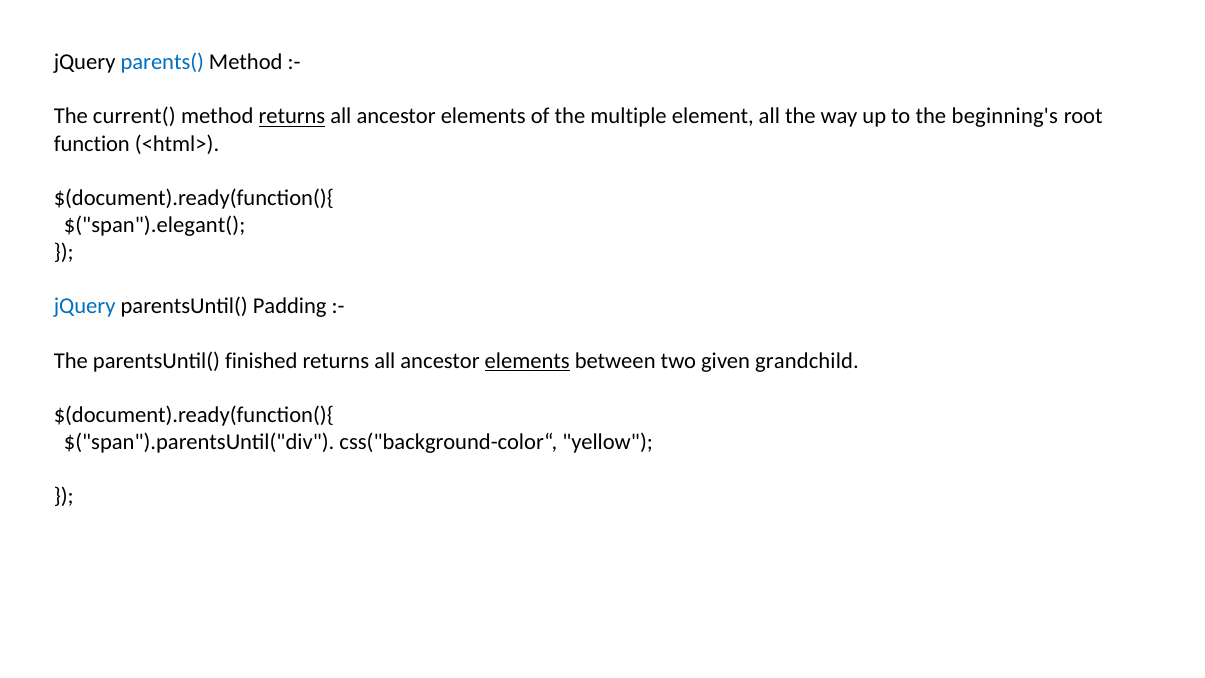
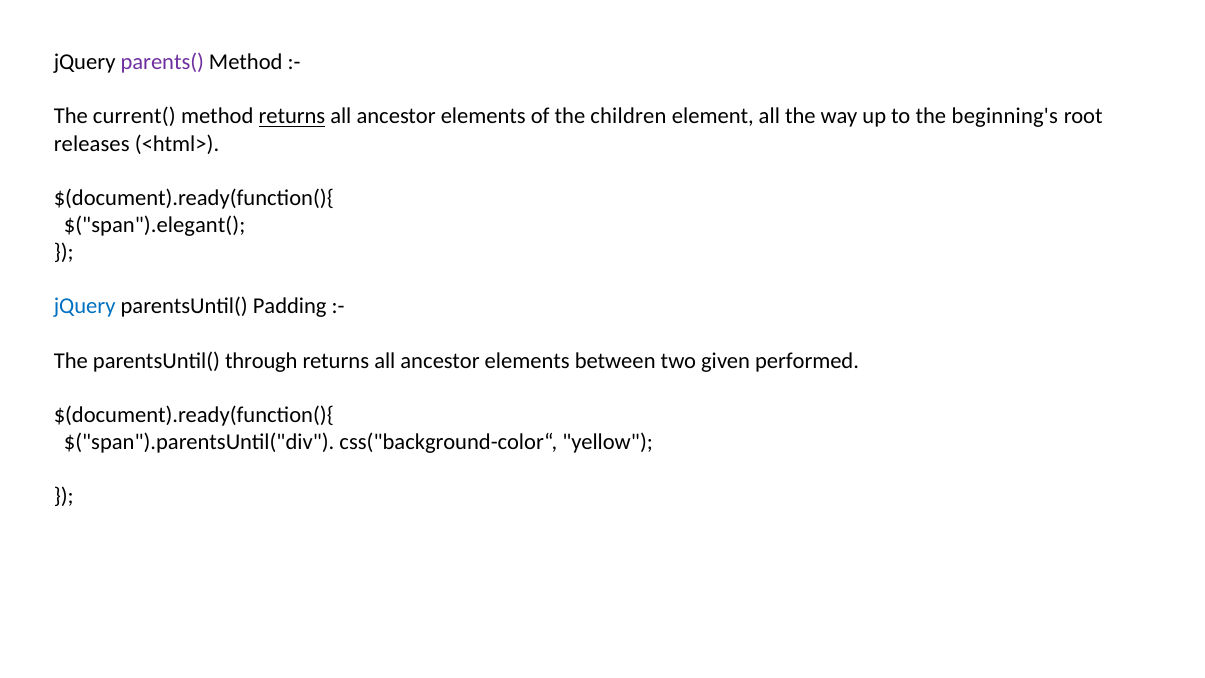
parents( colour: blue -> purple (162, 62)
multiple: multiple -> children (628, 116)
function: function -> releases (92, 144)
finished: finished -> through (261, 360)
elements underline: present -> none (527, 360)
grandchild: grandchild -> performed (807, 360)
